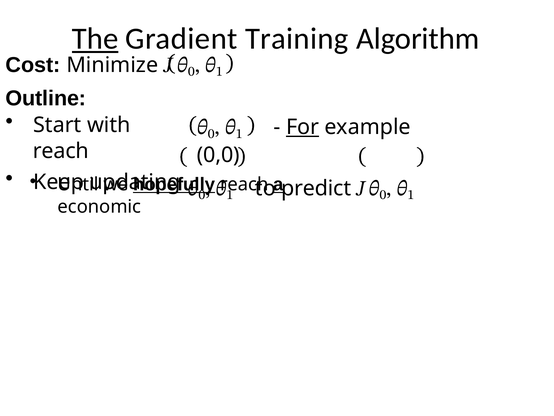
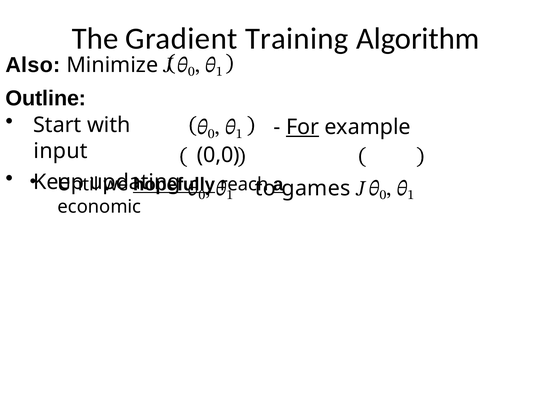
The underline: present -> none (95, 39)
Cost: Cost -> Also (33, 65)
reach: reach -> input (61, 151)
predict: predict -> games (316, 188)
